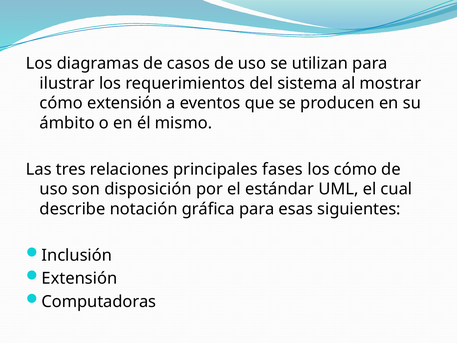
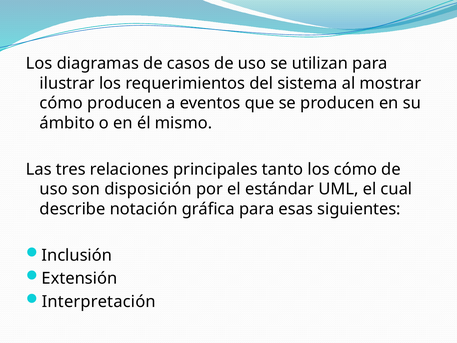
cómo extensión: extensión -> producen (125, 103)
fases: fases -> tanto (283, 169)
Computadoras: Computadoras -> Interpretación (99, 301)
